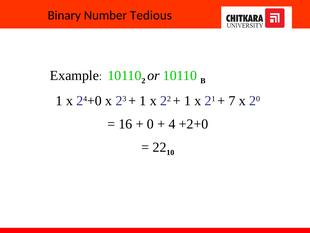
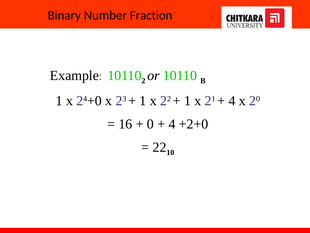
Tedious: Tedious -> Fraction (151, 15)
7: 7 -> 4 (232, 101)
